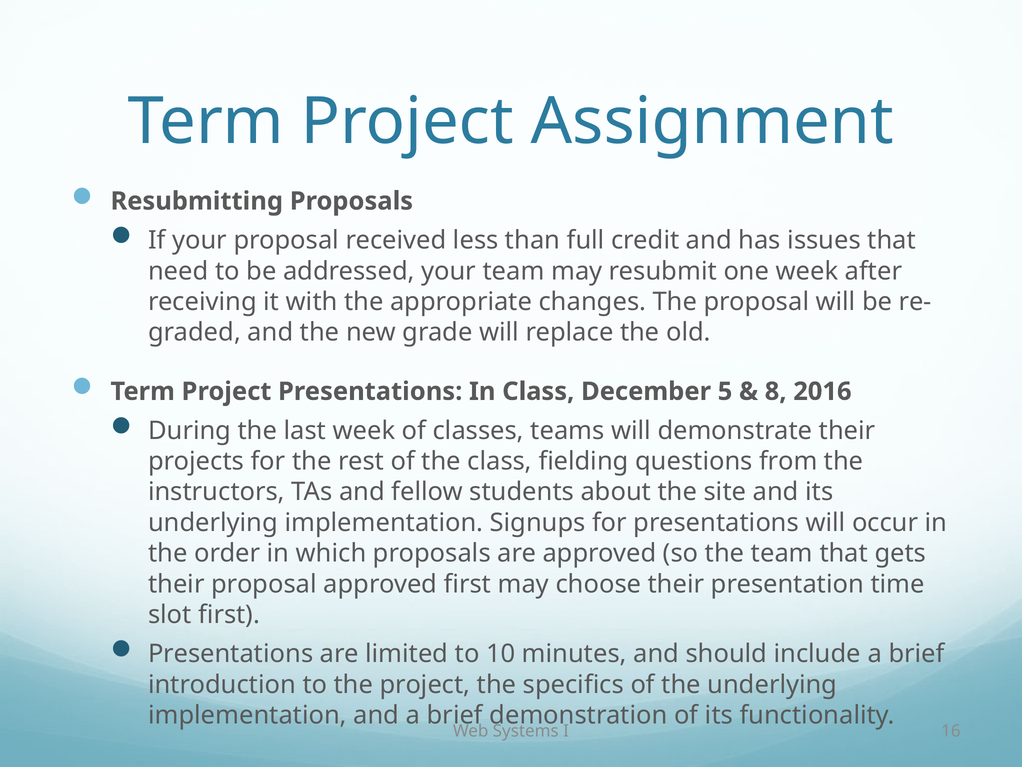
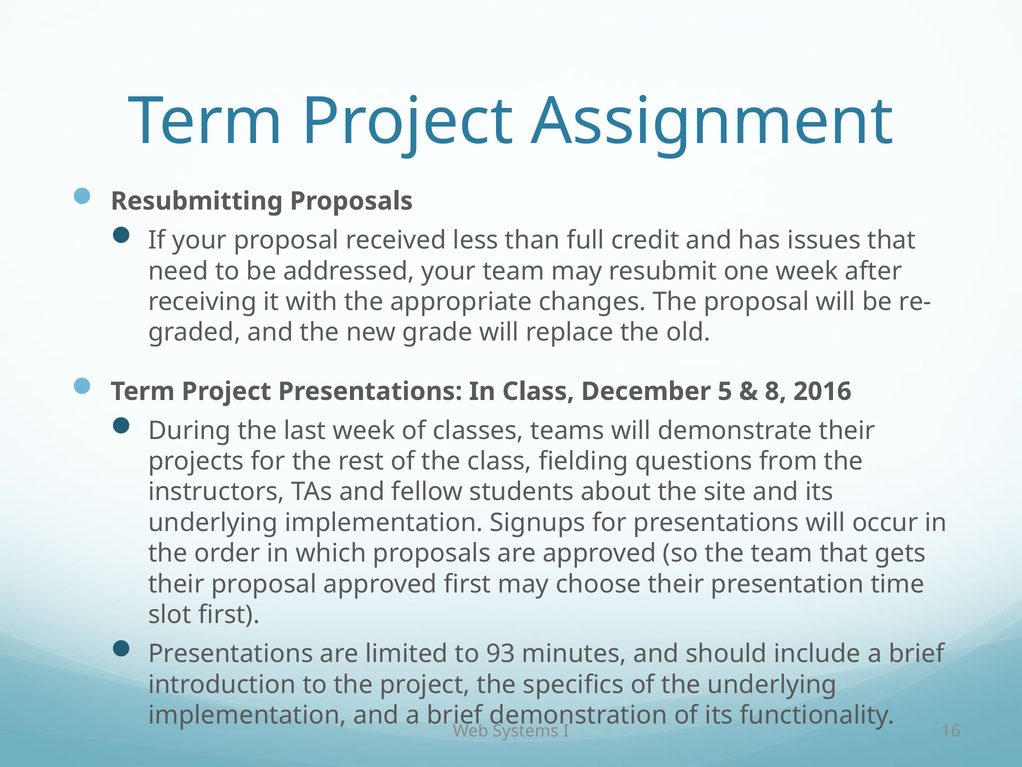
10: 10 -> 93 (501, 654)
